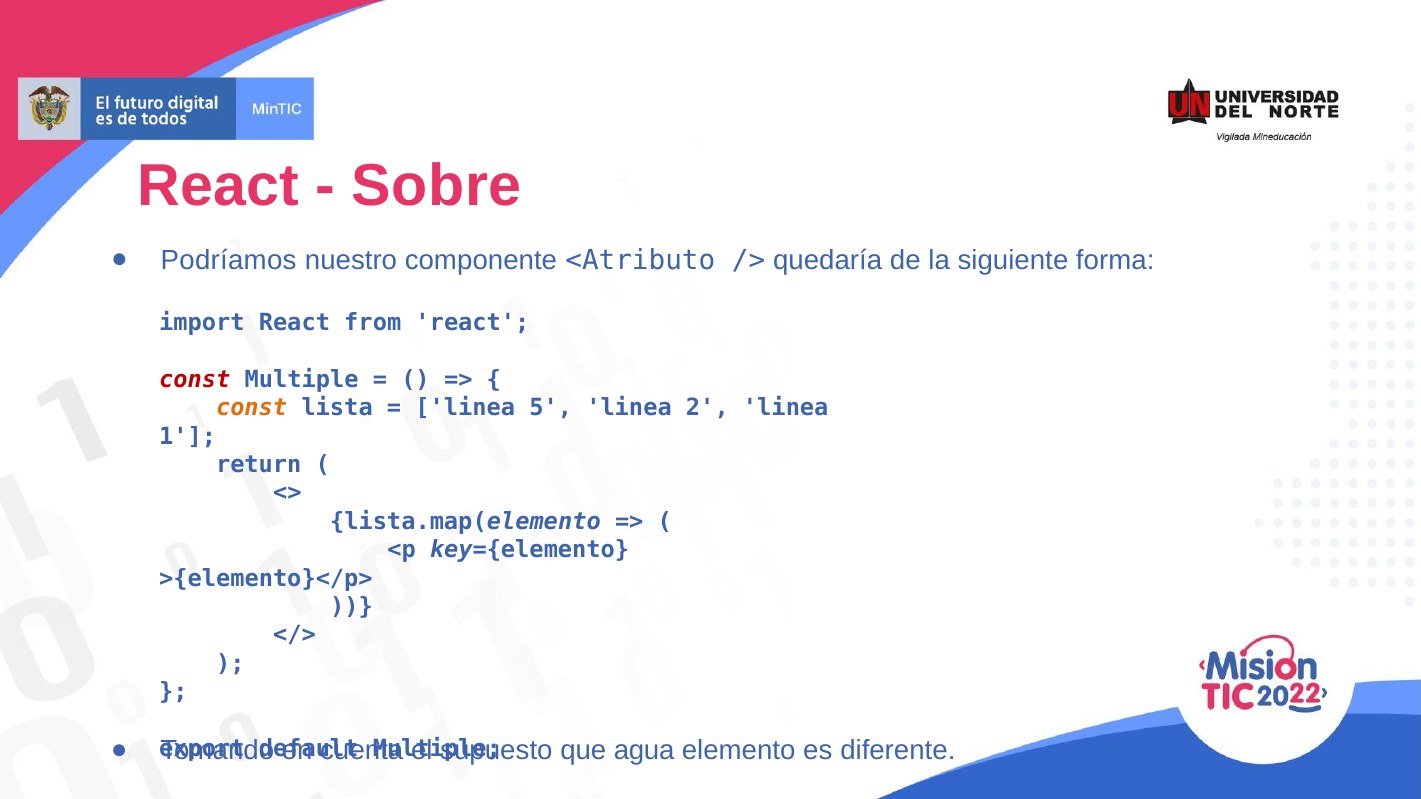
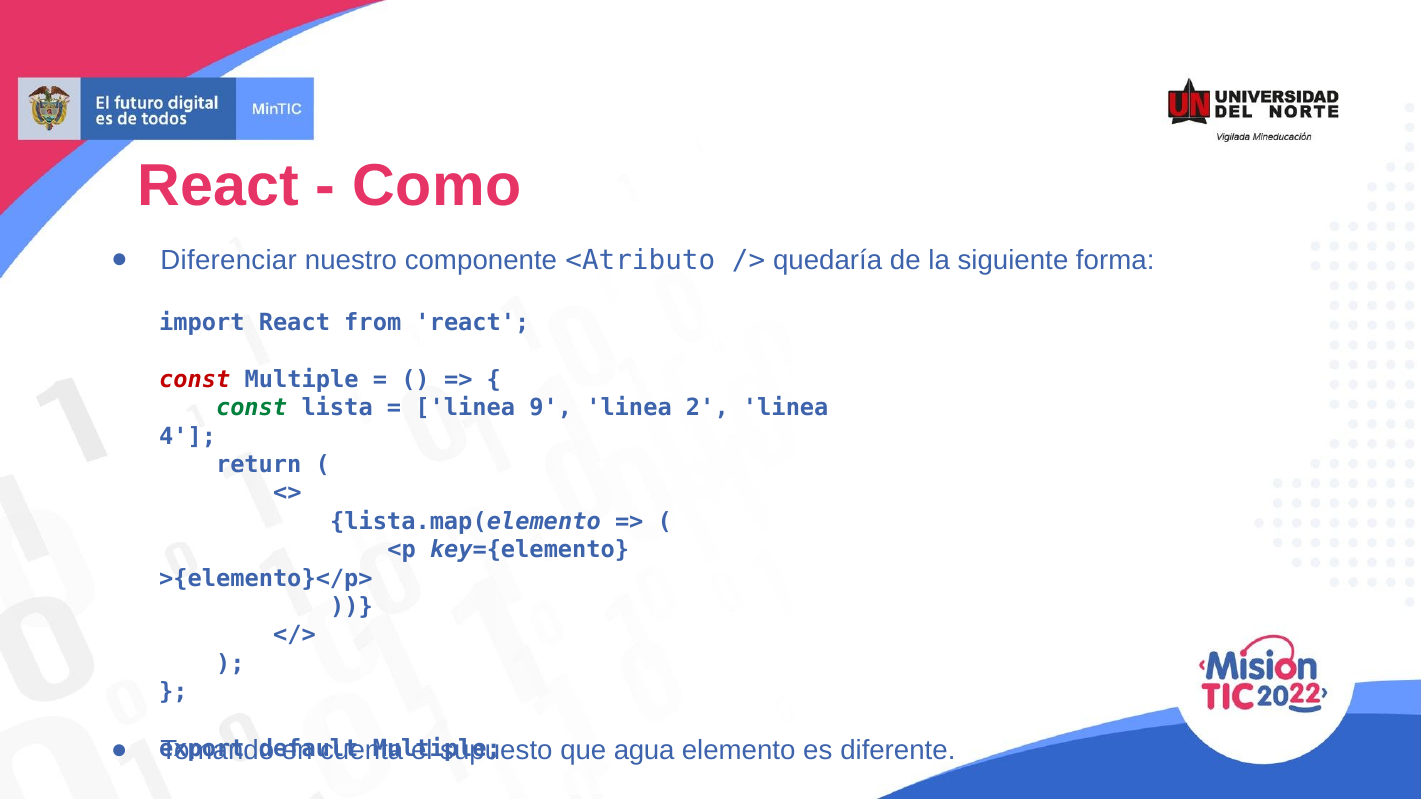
Sobre: Sobre -> Como (437, 186)
Podríamos: Podríamos -> Diferenciar (229, 260)
const colour: orange -> green (252, 408)
5: 5 -> 9 (551, 408)
1: 1 -> 4 (188, 436)
